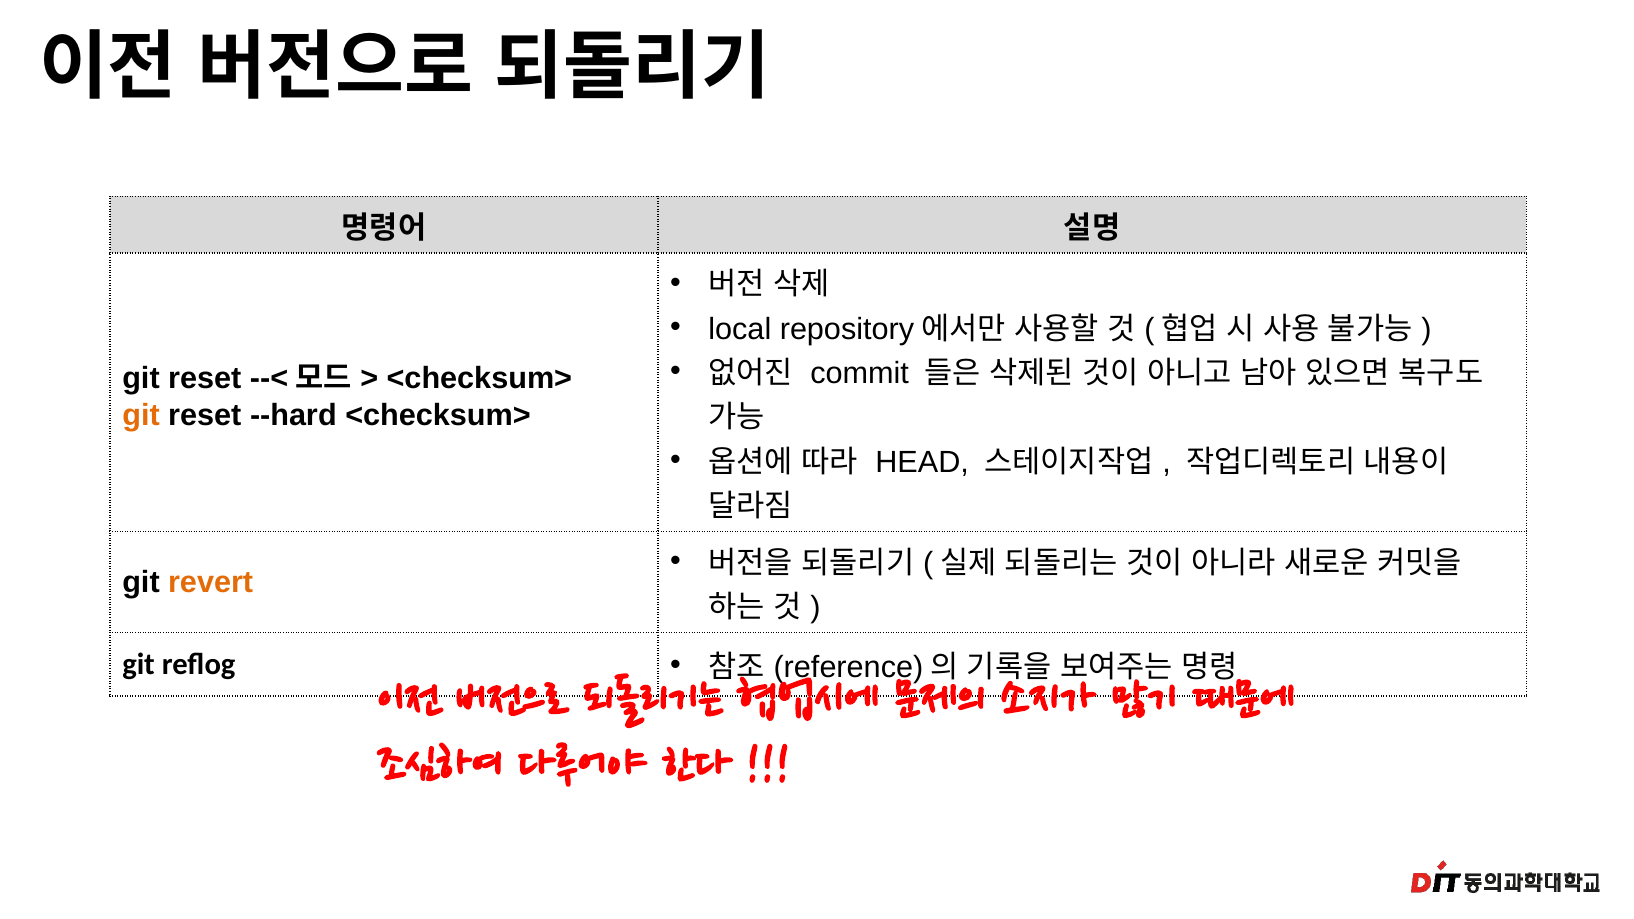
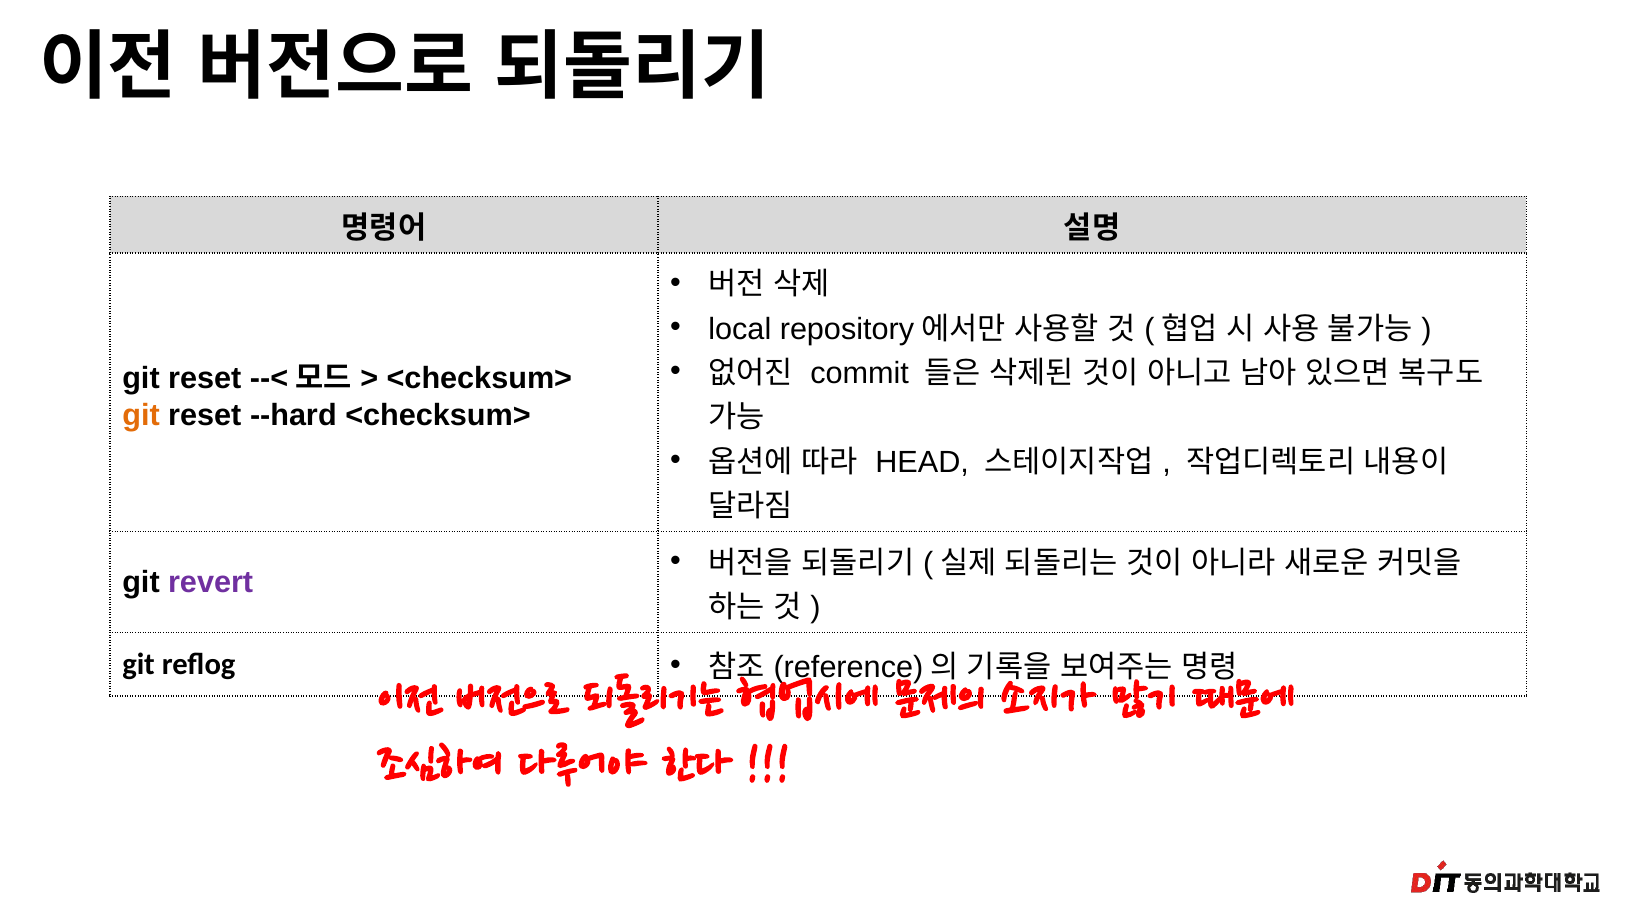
revert colour: orange -> purple (211, 583)
